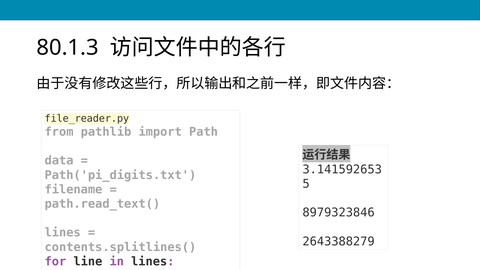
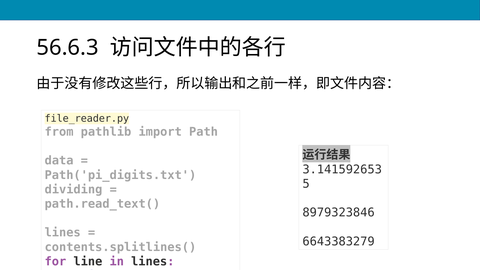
80.1.3: 80.1.3 -> 56.6.3 (68, 48)
filename: filename -> dividing (73, 190)
2643388279: 2643388279 -> 6643383279 (339, 241)
